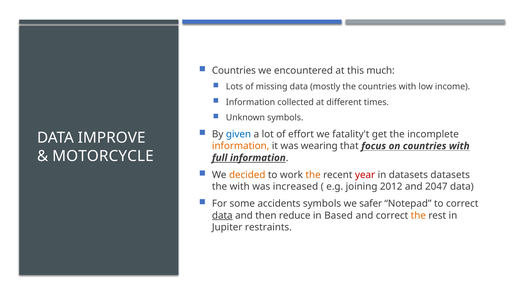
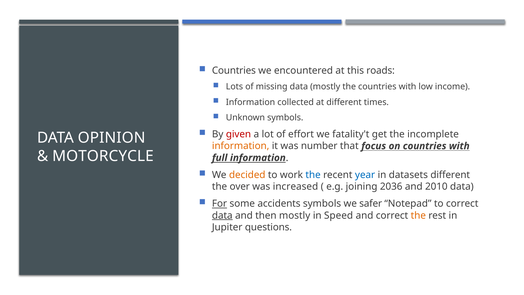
much: much -> roads (381, 71)
given colour: blue -> red (238, 134)
IMPROVE: IMPROVE -> OPINION (112, 138)
wearing: wearing -> number (319, 146)
the colour: orange -> blue (313, 175)
year colour: red -> blue (365, 175)
datasets datasets: datasets -> different (450, 175)
the with: with -> over (240, 187)
2012: 2012 -> 2036 (391, 187)
2047: 2047 -> 2010 (436, 187)
For underline: none -> present (220, 204)
then reduce: reduce -> mostly (295, 215)
Based: Based -> Speed (339, 215)
restraints: restraints -> questions (268, 227)
